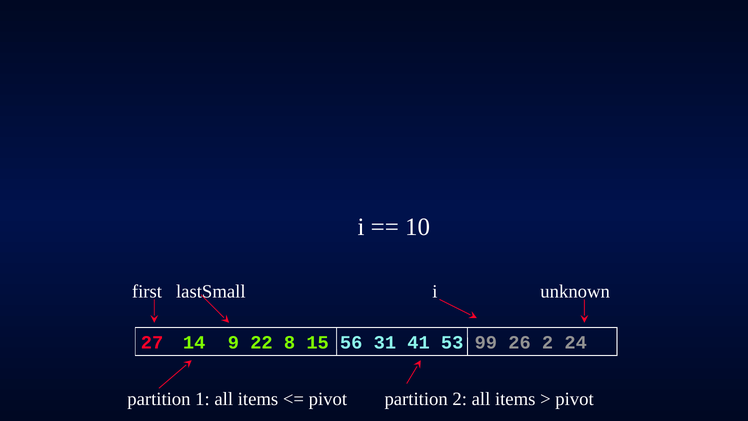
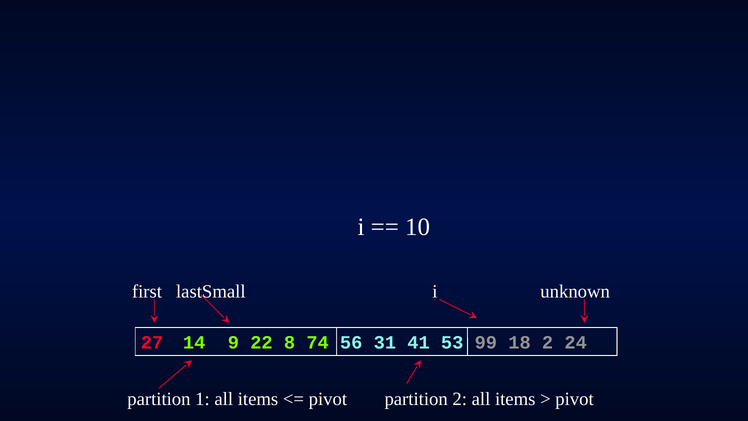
15: 15 -> 74 (318, 343)
26: 26 -> 18 (520, 343)
